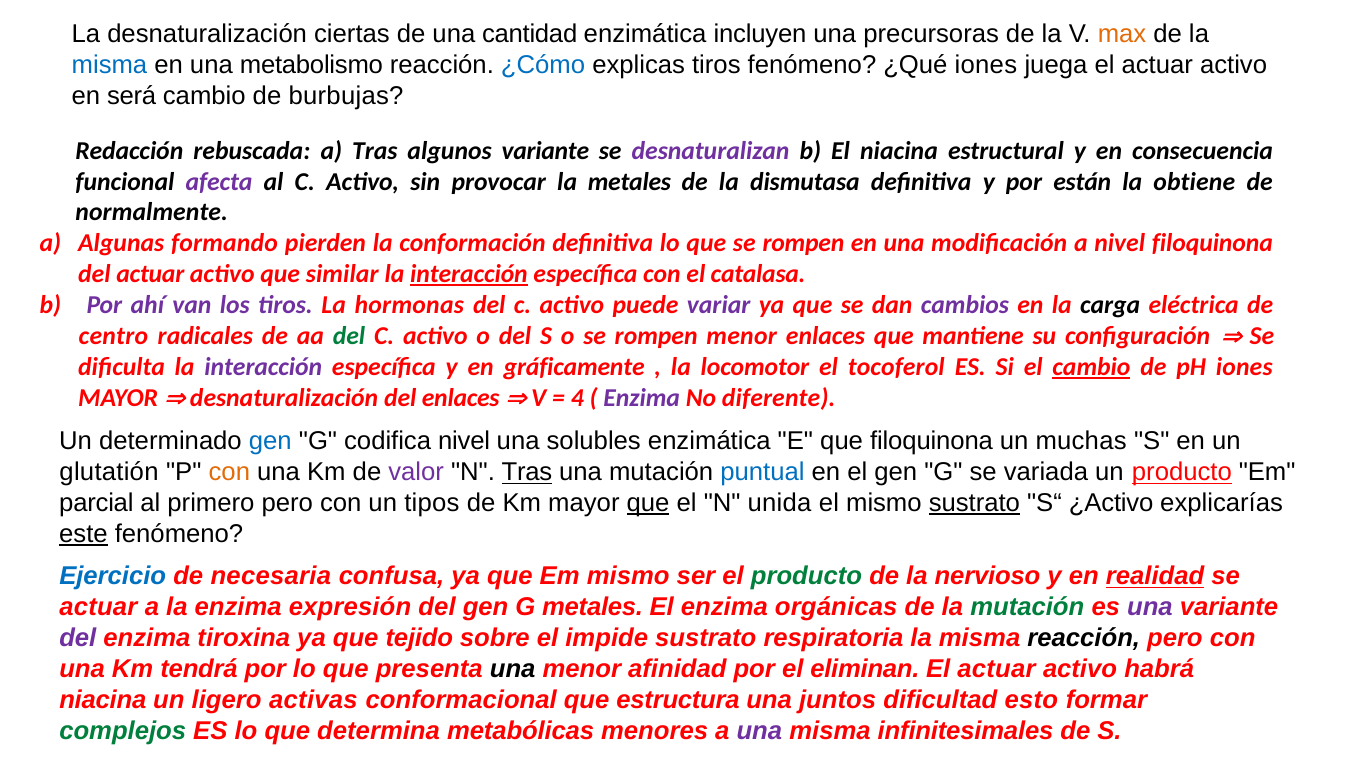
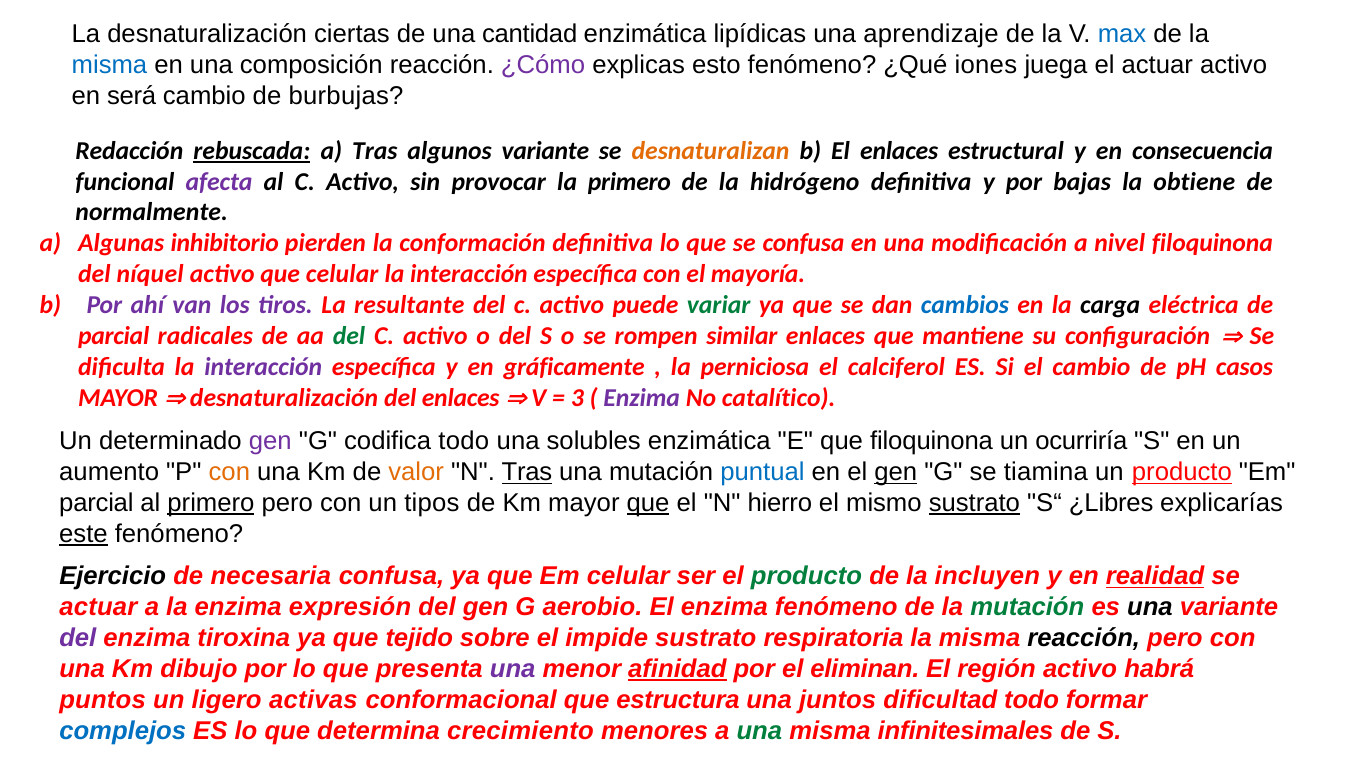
incluyen: incluyen -> lipídicas (760, 34)
precursoras: precursoras -> aprendizaje (931, 34)
max colour: orange -> blue (1122, 34)
metabolismo: metabolismo -> composición (311, 65)
¿Cómo colour: blue -> purple (543, 65)
explicas tiros: tiros -> esto (716, 65)
rebuscada underline: none -> present (252, 151)
desnaturalizan colour: purple -> orange (711, 151)
El niacina: niacina -> enlaces (899, 151)
la metales: metales -> primero (629, 182)
dismutasa: dismutasa -> hidrógeno (805, 182)
están: están -> bajas (1082, 182)
formando: formando -> inhibitorio (225, 243)
que se rompen: rompen -> confusa (803, 243)
del actuar: actuar -> níquel (150, 274)
que similar: similar -> celular (342, 274)
interacción underline: present -> none (469, 274)
catalasa: catalasa -> mayoría (758, 274)
hormonas: hormonas -> resultante (409, 305)
variar colour: purple -> green (719, 305)
cambios colour: purple -> blue (965, 305)
centro: centro -> parcial (114, 336)
rompen menor: menor -> similar (742, 336)
locomotor: locomotor -> perniciosa (755, 367)
tocoferol: tocoferol -> calciferol (896, 367)
cambio underline: present -> none (1091, 367)
pH iones: iones -> casos (1244, 367)
4: 4 -> 3 (577, 397)
diferente: diferente -> catalítico (779, 397)
gen colour: blue -> purple (270, 441)
codifica nivel: nivel -> todo (464, 441)
muchas: muchas -> ocurriría (1081, 441)
glutatión: glutatión -> aumento (109, 472)
valor colour: purple -> orange (416, 472)
gen underline: none -> present (896, 472)
variada: variada -> tiamina (1046, 472)
primero underline: none -> present (211, 503)
unida: unida -> hierro (780, 503)
¿Activo: ¿Activo -> ¿Libres (1111, 503)
Ejercicio colour: blue -> black (113, 576)
Em mismo: mismo -> celular (628, 576)
nervioso: nervioso -> incluyen (987, 576)
G metales: metales -> aerobio (592, 607)
enzima orgánicas: orgánicas -> fenómeno (836, 607)
una colour: purple -> black (1150, 607)
tendrá: tendrá -> dibujo (199, 669)
una colour: black -> purple (513, 669)
afinidad underline: none -> present (677, 669)
actuar: actuar -> región (997, 669)
niacina: niacina -> puntos (103, 699)
dificultad esto: esto -> todo (1032, 699)
complejos colour: green -> blue (123, 730)
metabólicas: metabólicas -> crecimiento (520, 730)
una colour: purple -> green (759, 730)
